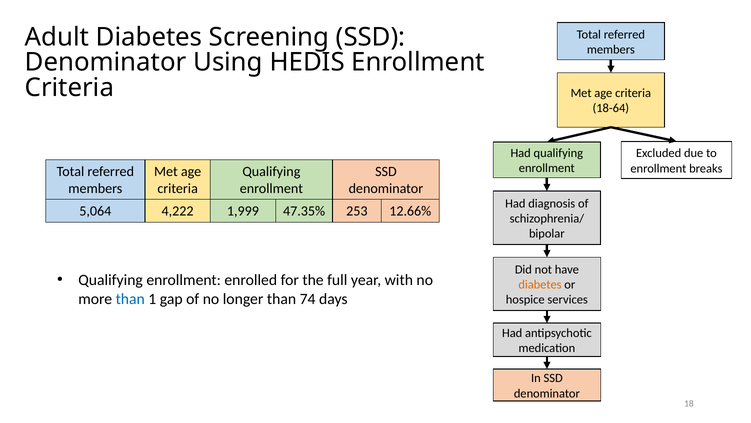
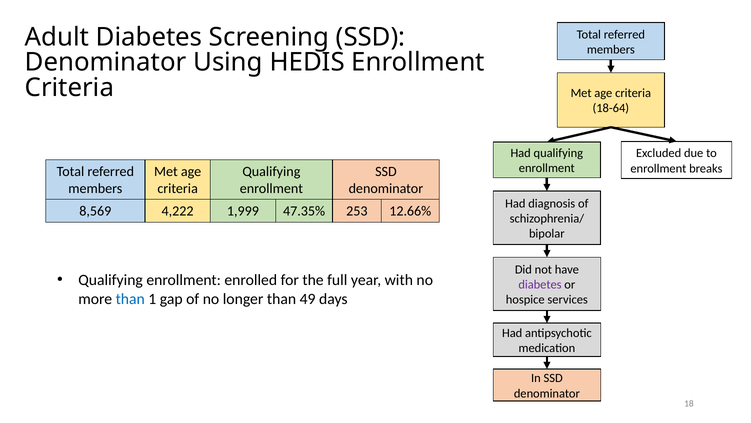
5,064: 5,064 -> 8,569 (95, 211)
diabetes colour: orange -> purple (540, 284)
74: 74 -> 49 (308, 298)
